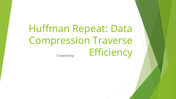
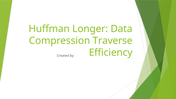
Repeat: Repeat -> Longer (90, 29)
